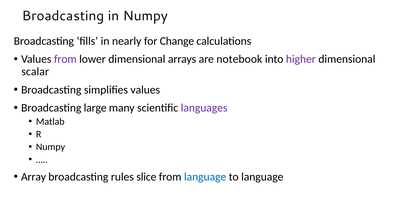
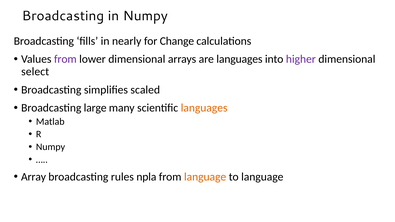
are notebook: notebook -> languages (239, 59)
scalar: scalar -> select (35, 72)
simplifies values: values -> scaled (145, 90)
languages colour: purple -> orange (204, 108)
slice: slice -> npla (146, 177)
language colour: blue -> orange (205, 177)
